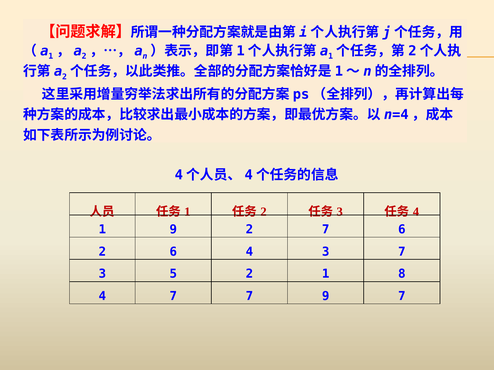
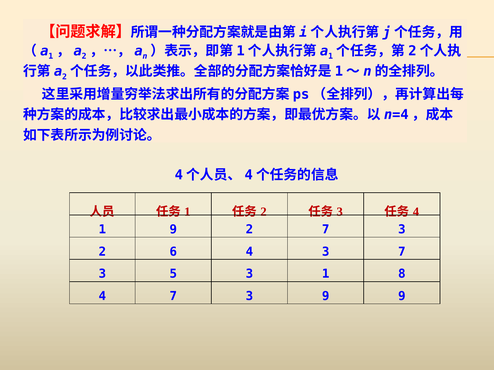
2 7 6: 6 -> 3 (402, 230)
5 2: 2 -> 3 (249, 274)
4 7 7: 7 -> 3 (249, 296)
9 7: 7 -> 9 (402, 296)
